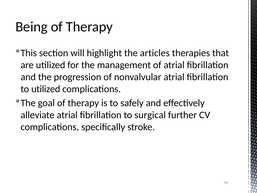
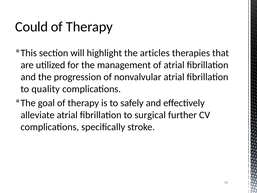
Being: Being -> Could (32, 27)
to utilized: utilized -> quality (46, 89)
